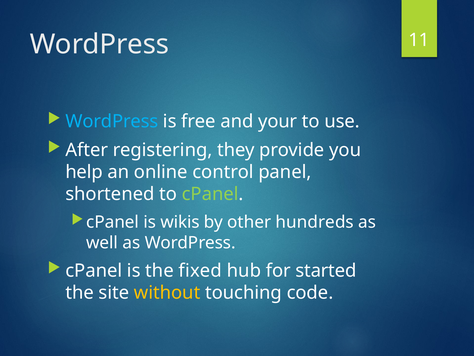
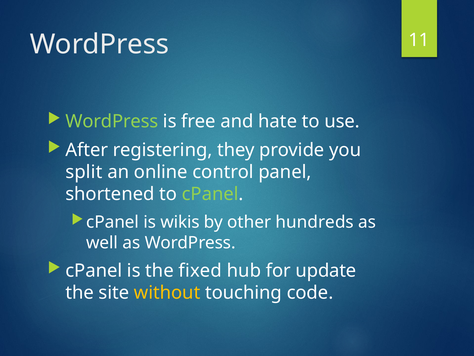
WordPress colour: light blue -> light green (112, 121)
your: your -> hate (278, 121)
help: help -> split (84, 172)
started: started -> update (326, 270)
